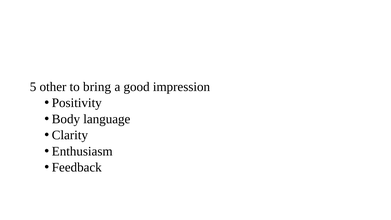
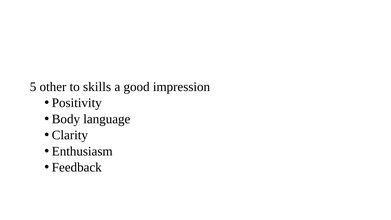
bring: bring -> skills (97, 87)
